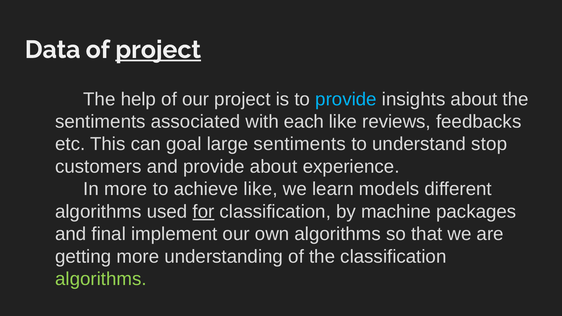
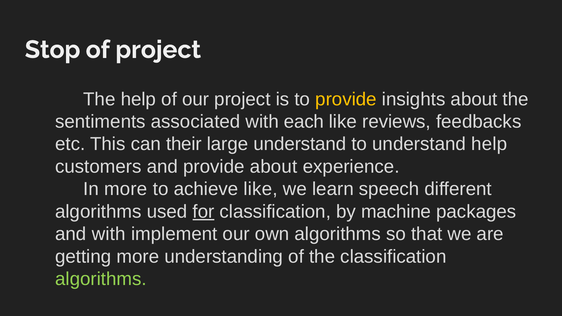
Data: Data -> Stop (53, 50)
project underline: present -> none (158, 50)
provide colour: light blue -> yellow (346, 99)
goal: goal -> their (184, 144)
large sentiments: sentiments -> understand (300, 144)
understand stop: stop -> help (489, 144)
models: models -> speech (389, 189)
and final: final -> with (109, 234)
